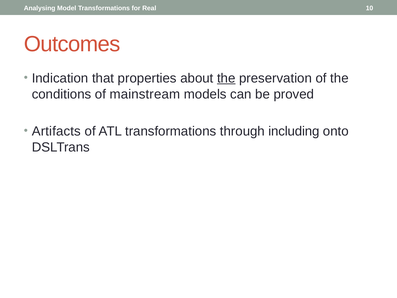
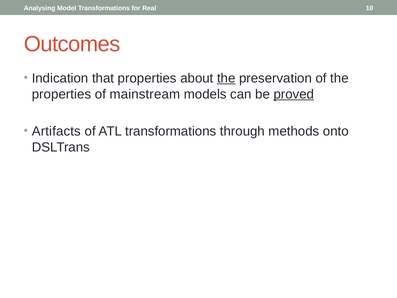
conditions: conditions -> properties (61, 94)
proved underline: none -> present (294, 94)
including: including -> methods (294, 131)
